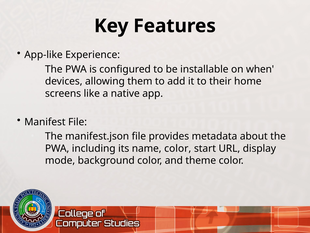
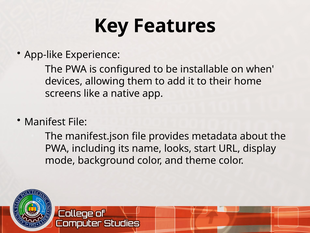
name color: color -> looks (178, 148)
